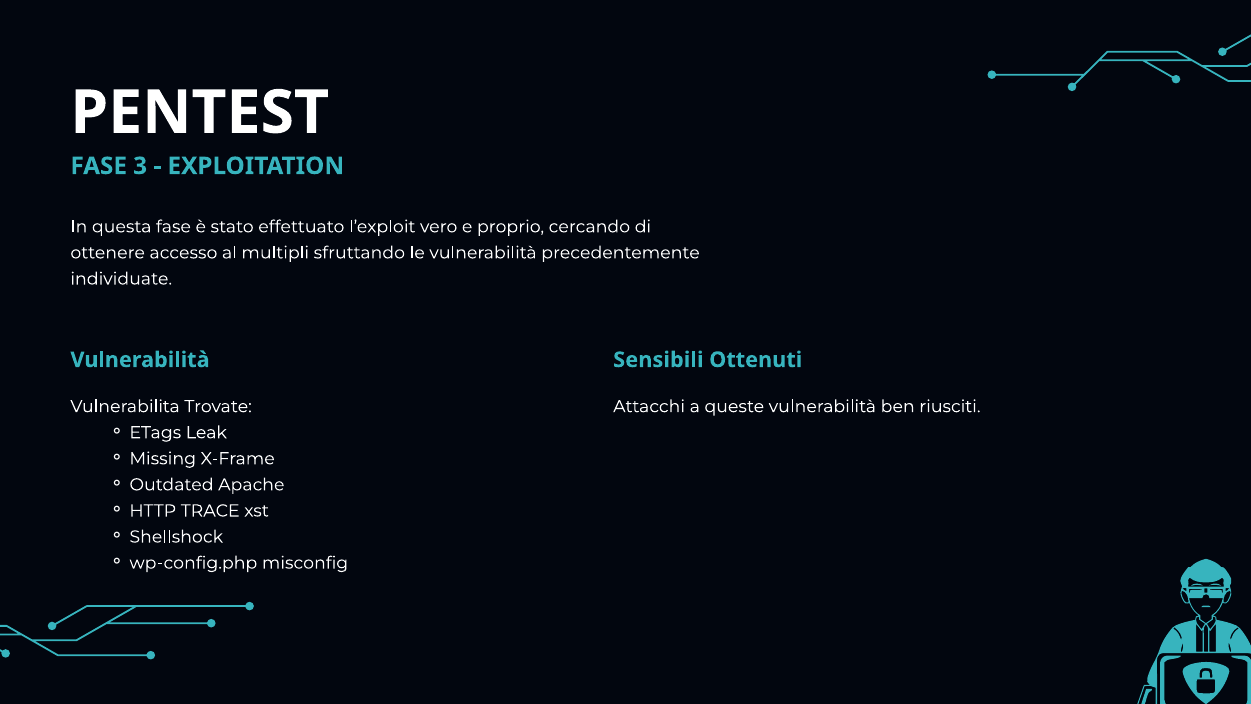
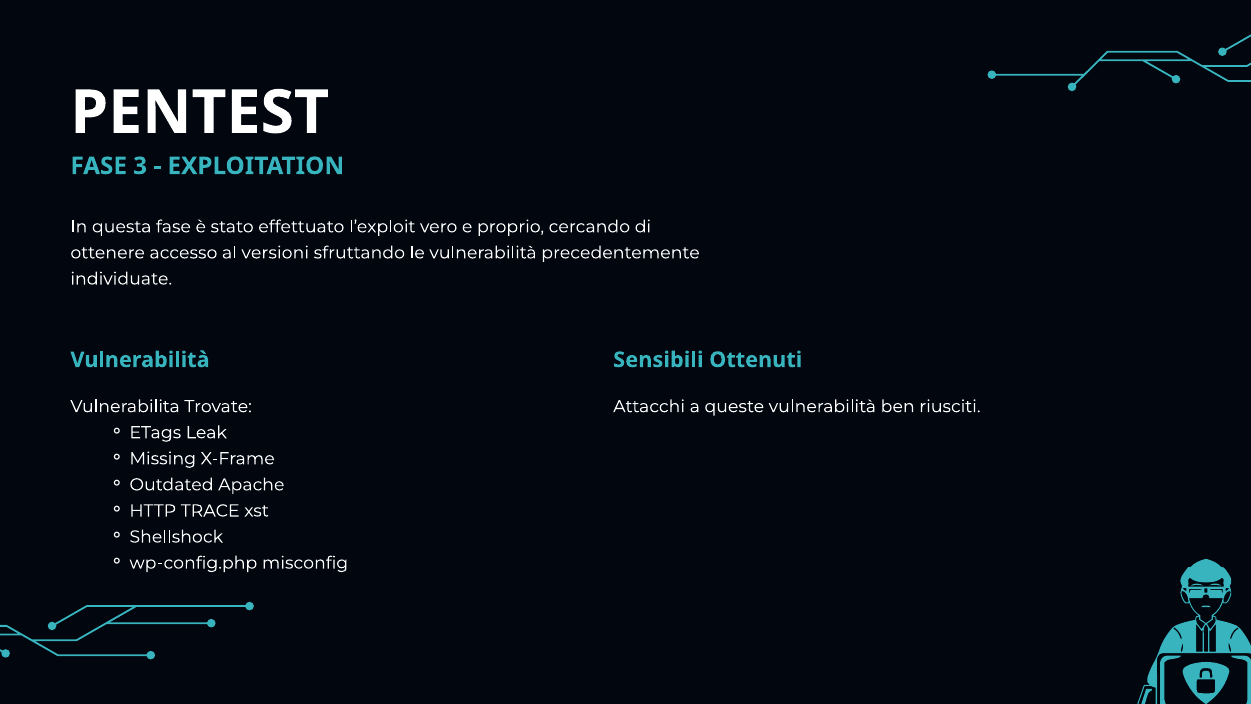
multipli: multipli -> versioni (275, 253)
